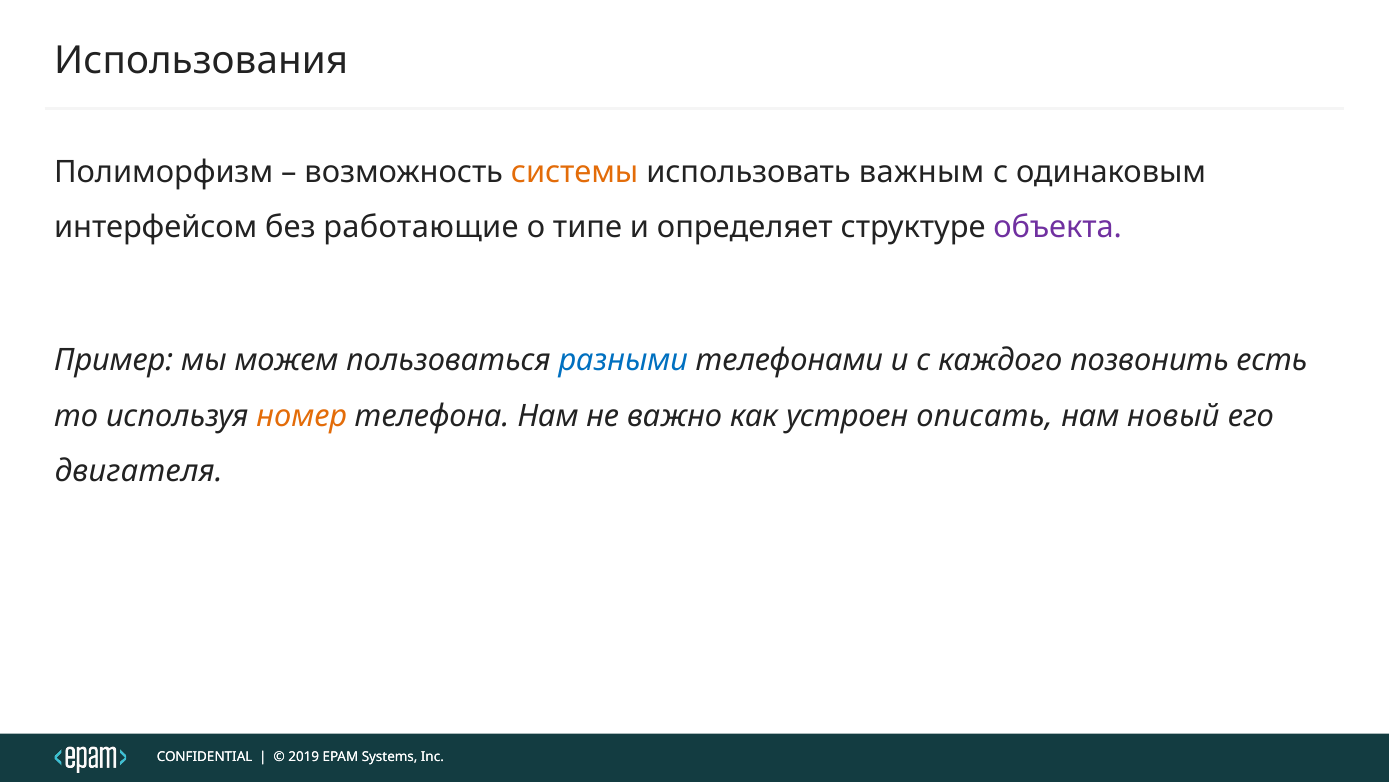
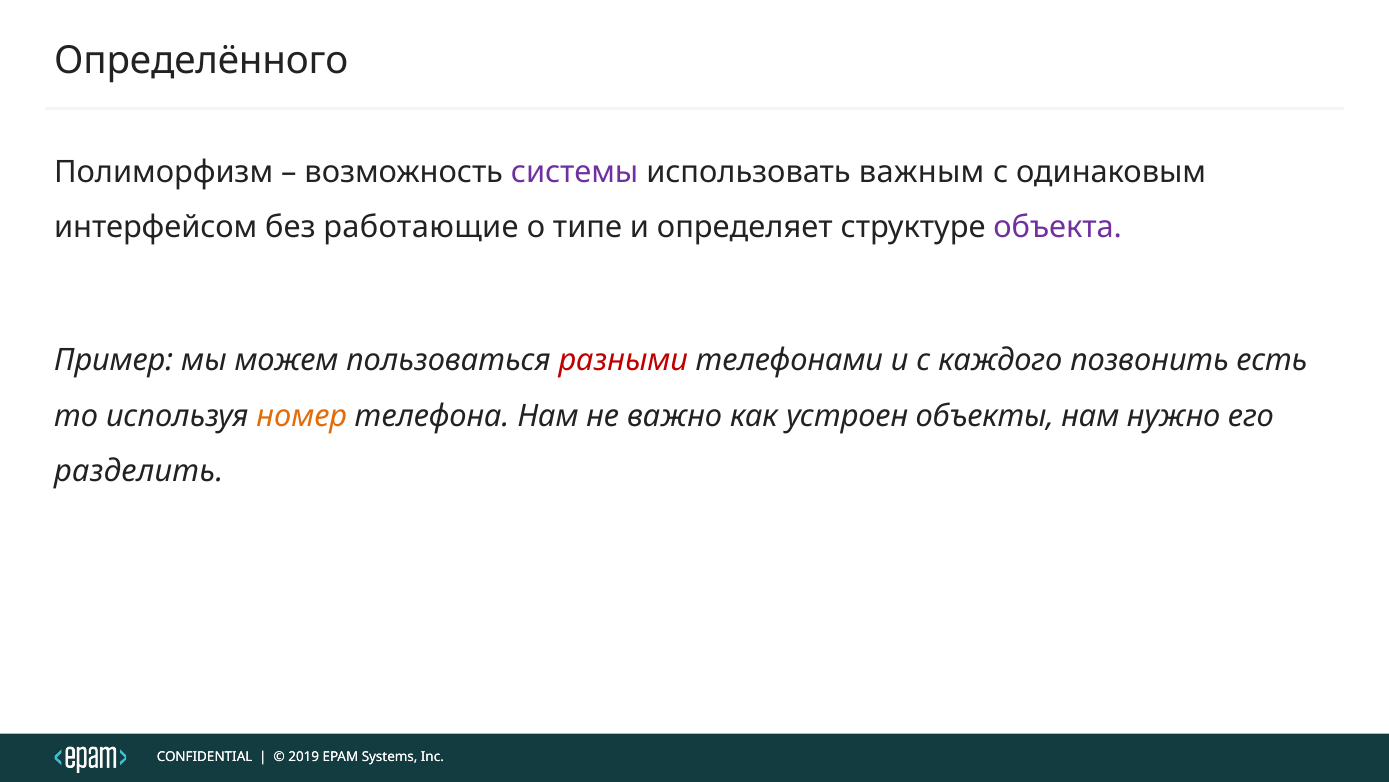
Использования: Использования -> Определённого (201, 60)
системы colour: orange -> purple (575, 172)
разными colour: blue -> red (623, 360)
описать: описать -> объекты (985, 416)
новый: новый -> нужно (1174, 416)
двигателя: двигателя -> разделить (139, 471)
